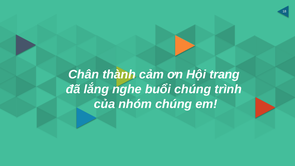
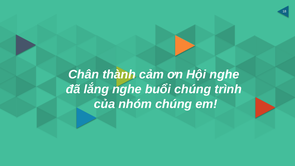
Hội trang: trang -> nghe (224, 74)
